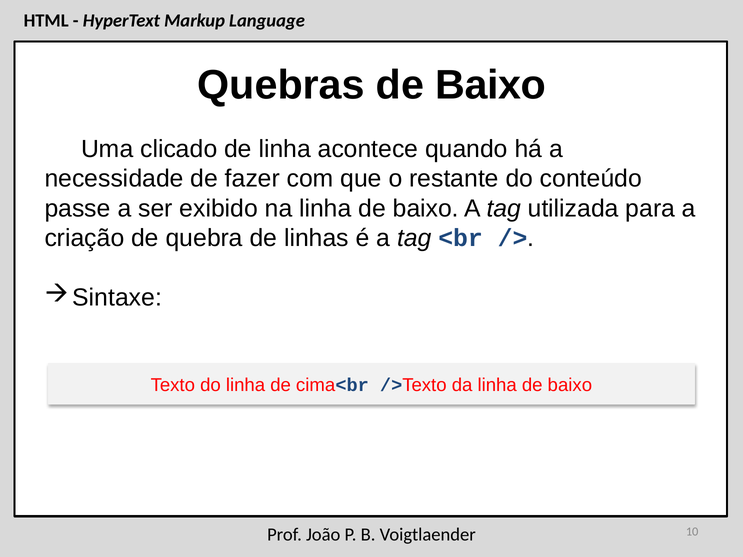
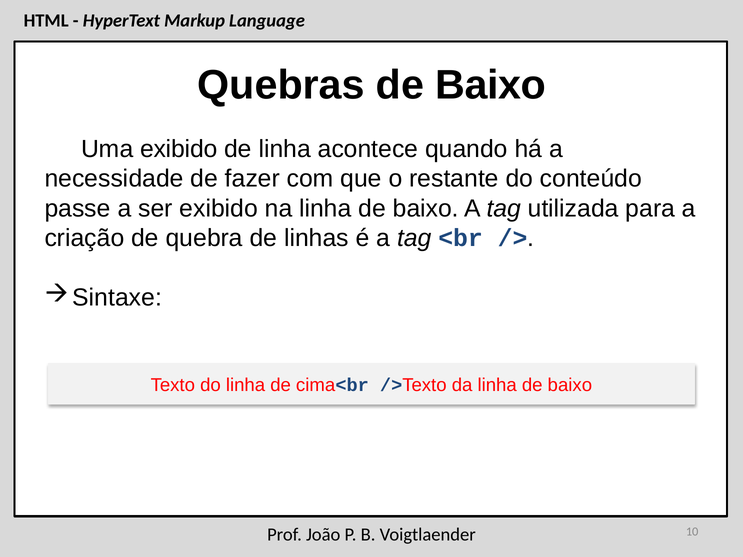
Uma clicado: clicado -> exibido (179, 149)
